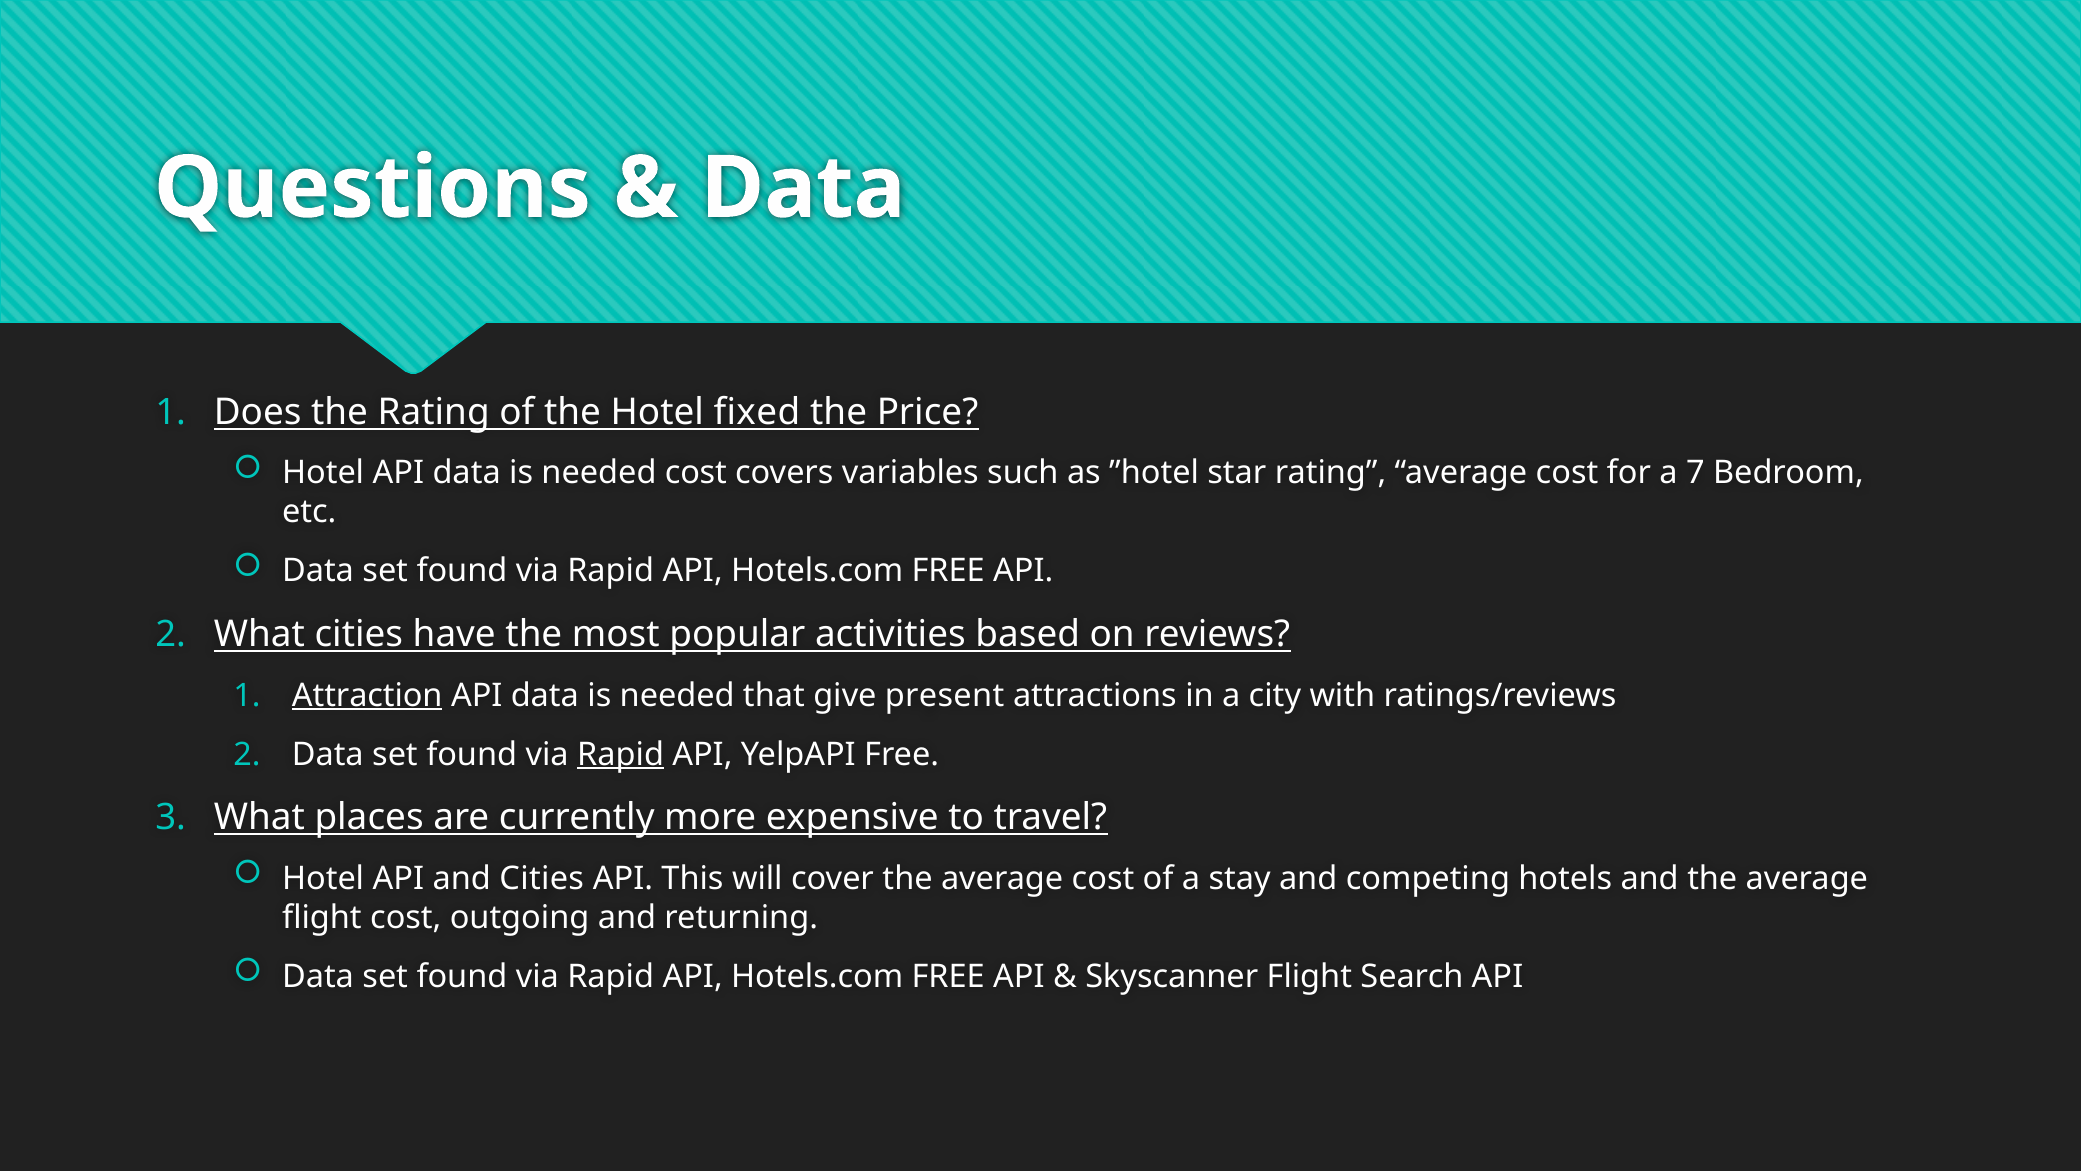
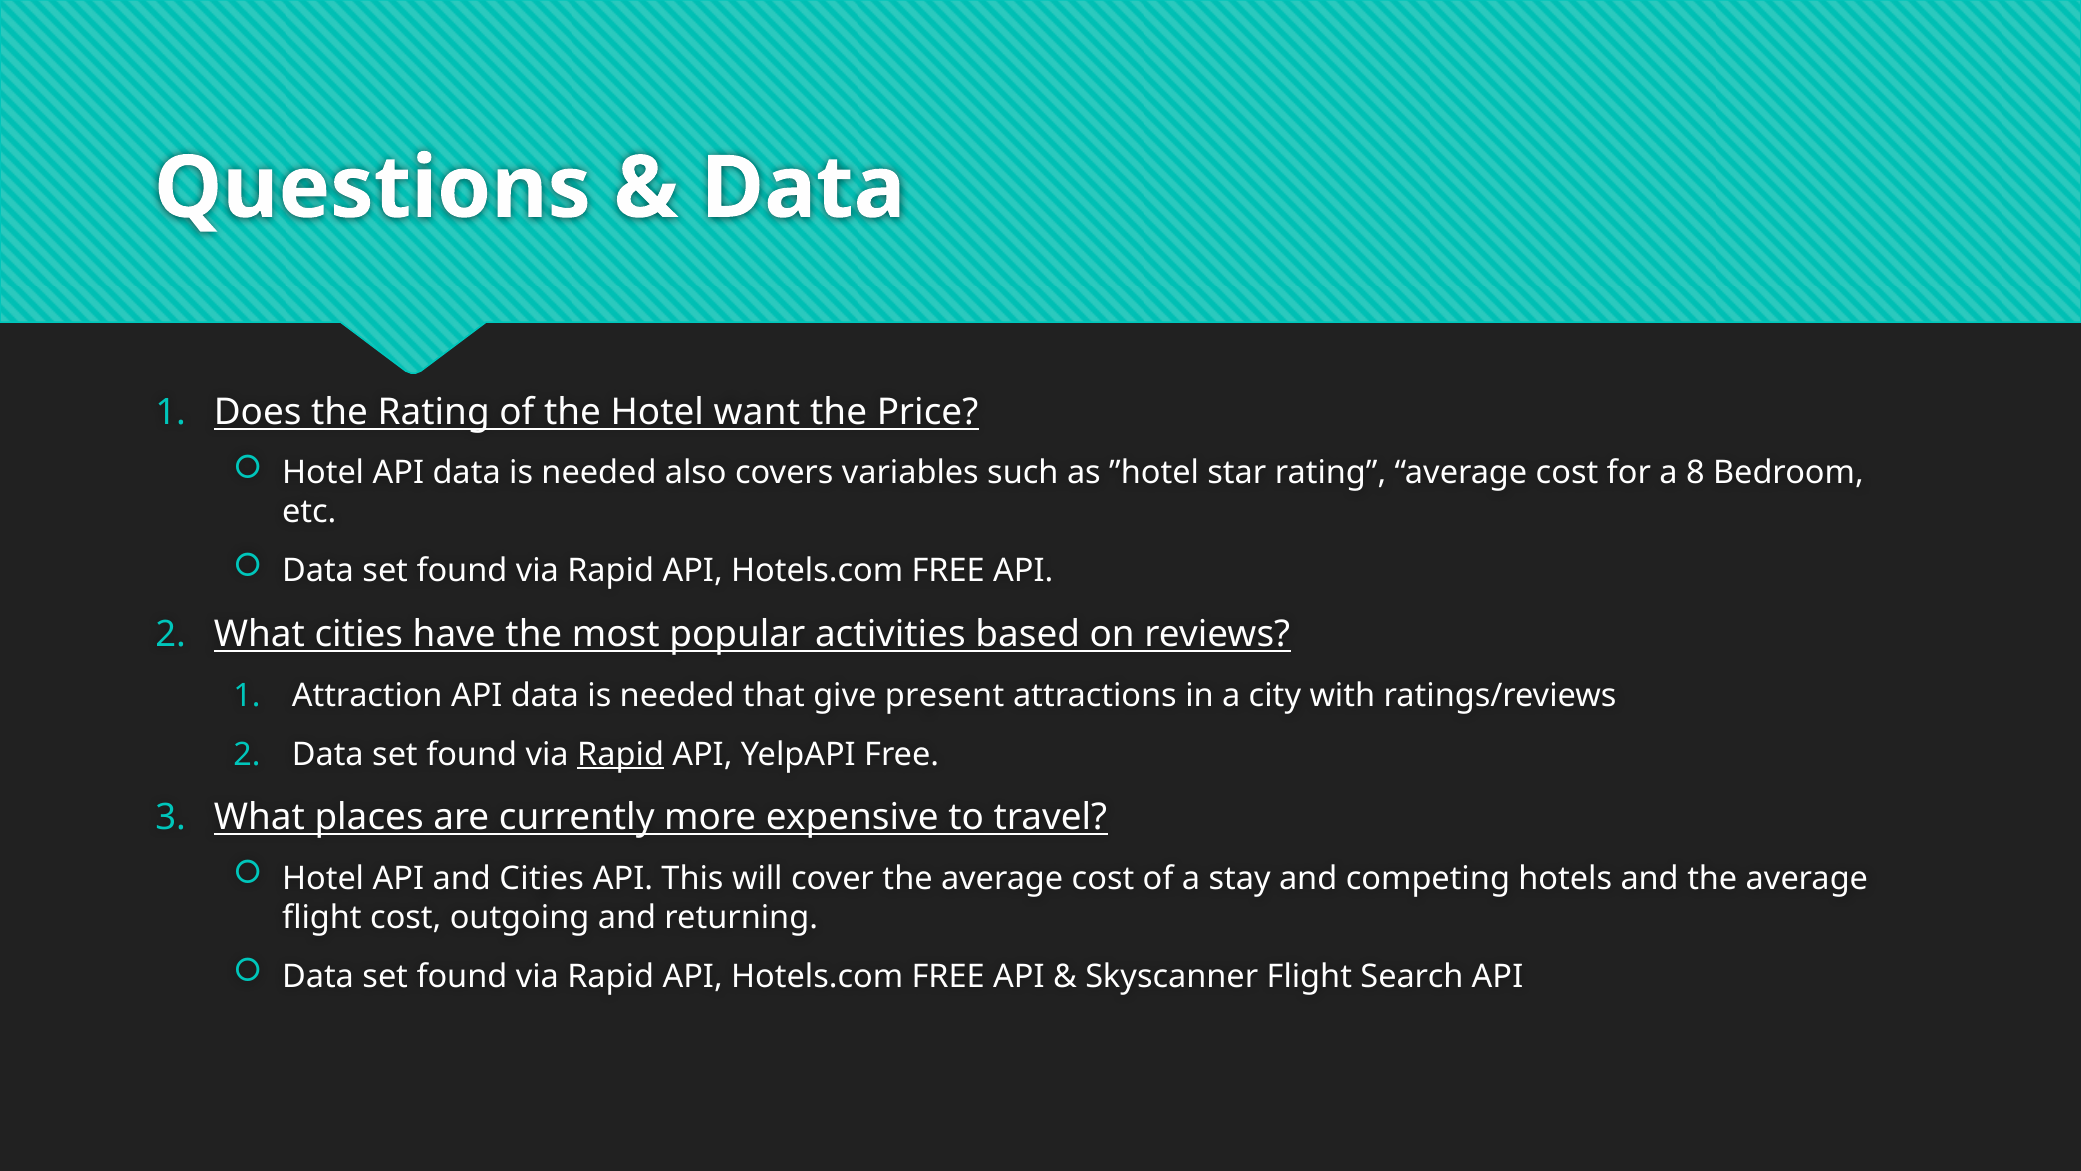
fixed: fixed -> want (757, 412)
needed cost: cost -> also (696, 473)
7: 7 -> 8 (1695, 473)
Attraction underline: present -> none (367, 695)
